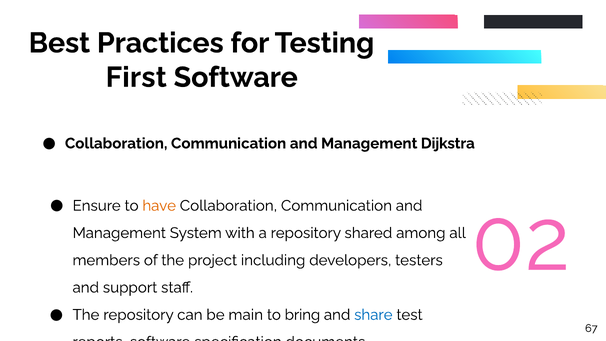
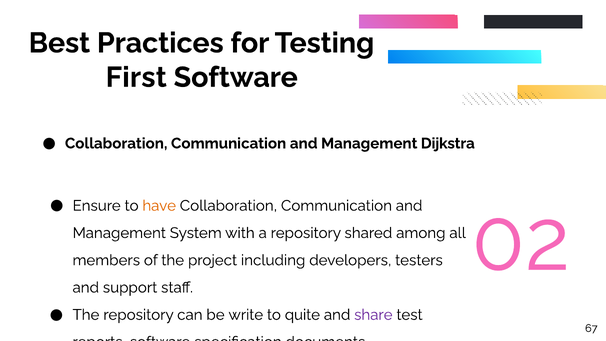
main: main -> write (246, 315)
bring: bring -> quite (302, 315)
share colour: blue -> purple (373, 315)
